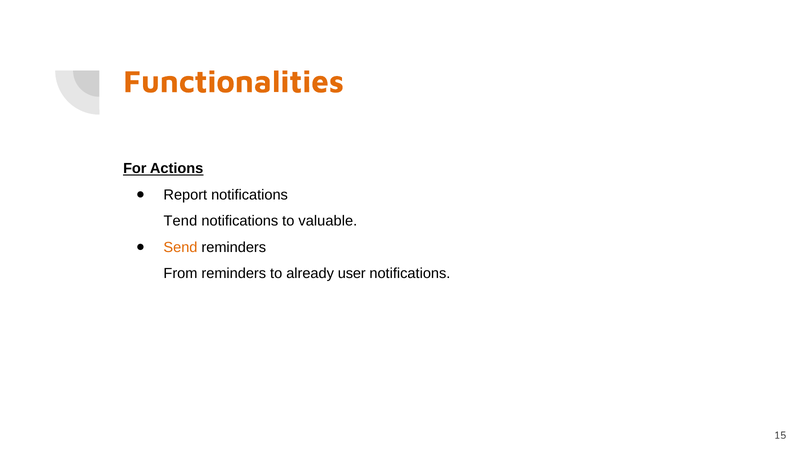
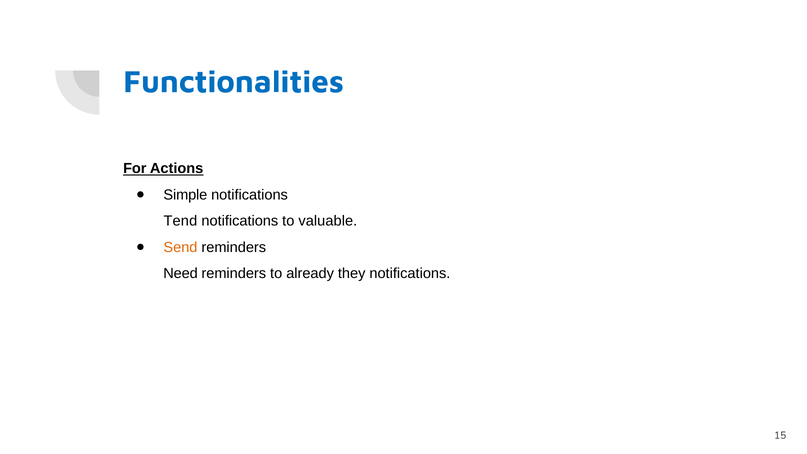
Functionalities colour: orange -> blue (234, 82)
Report: Report -> Simple (185, 195)
From: From -> Need (181, 274)
user: user -> they (352, 274)
